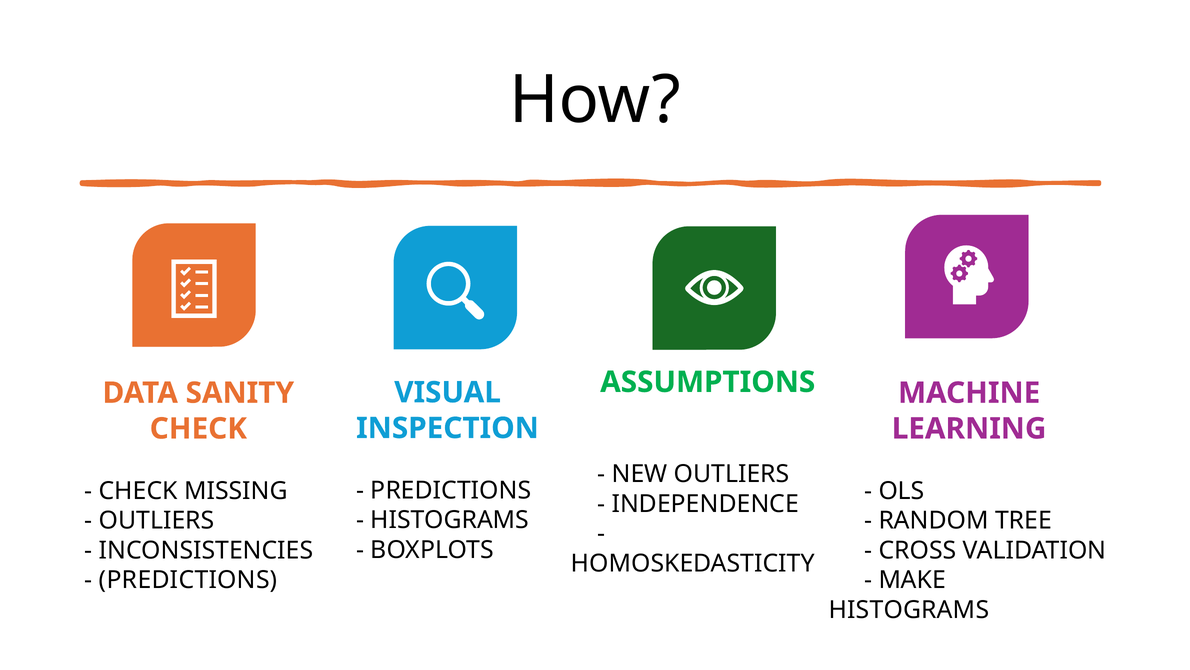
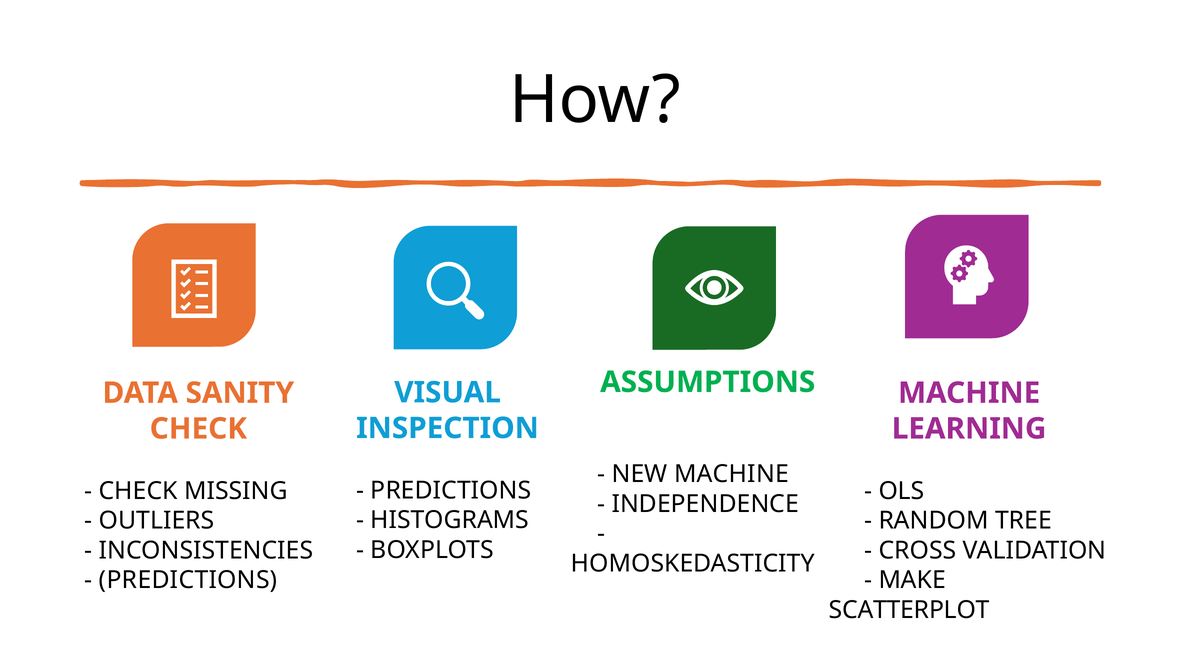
NEW OUTLIERS: OUTLIERS -> MACHINE (732, 474)
HISTOGRAMS: HISTOGRAMS -> SCATTERPLOT (909, 609)
